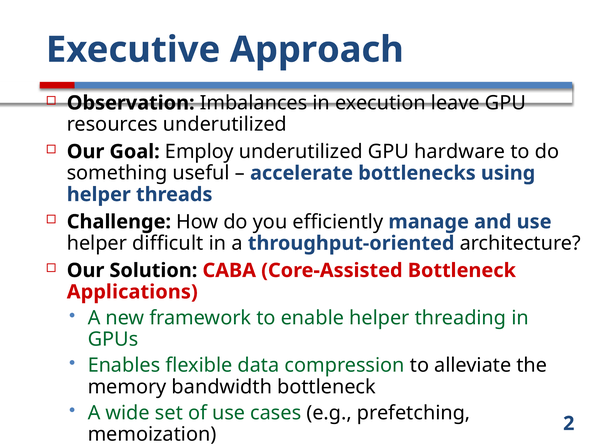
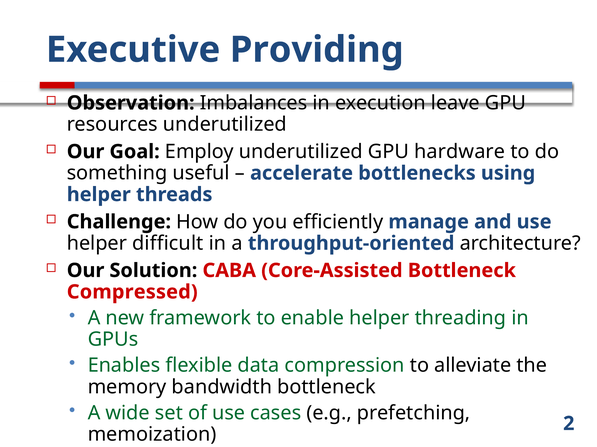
Approach: Approach -> Providing (317, 50)
Applications: Applications -> Compressed (132, 292)
